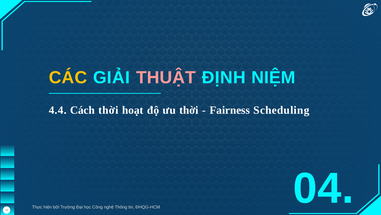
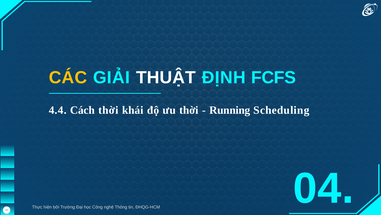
THUẬT colour: pink -> white (166, 77)
NIỆM: NIỆM -> FCFS (274, 77)
hoạt: hoạt -> khái (133, 110)
Fairness: Fairness -> Running (230, 110)
